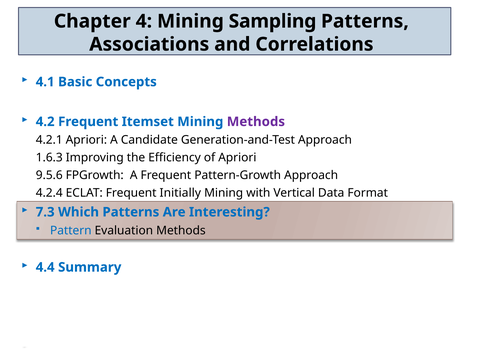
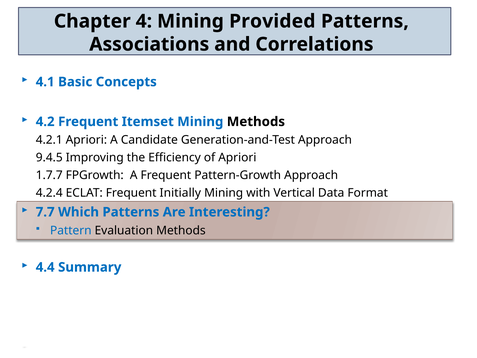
Sampling: Sampling -> Provided (272, 21)
Methods colour: purple -> black (256, 122)
1.6.3: 1.6.3 -> 9.4.5 (49, 158)
9.5.6: 9.5.6 -> 1.7.7 (49, 175)
7.3: 7.3 -> 7.7 (45, 212)
